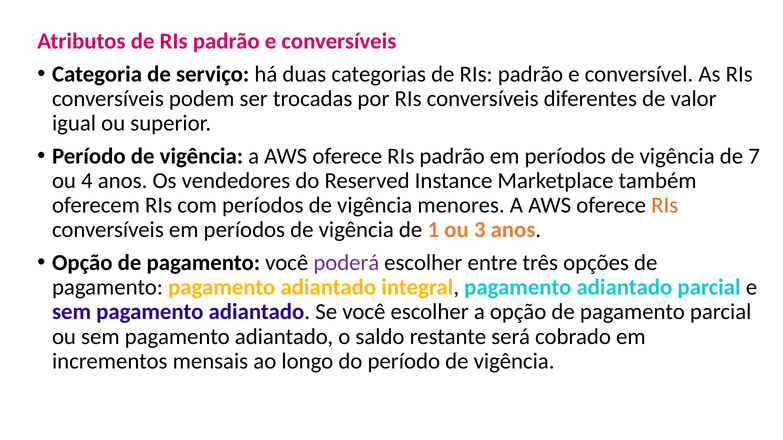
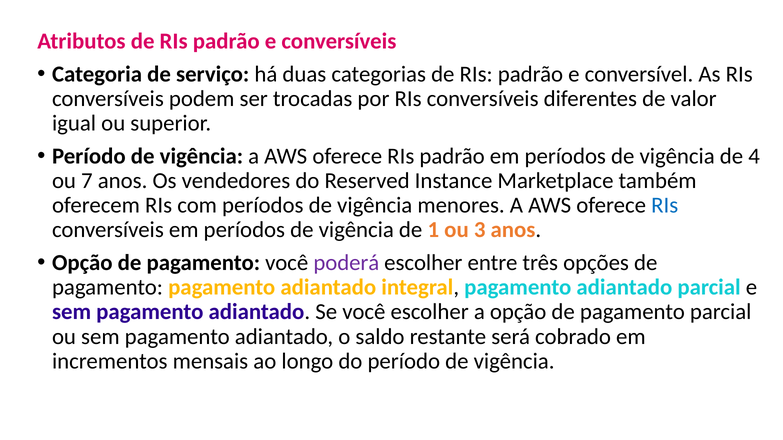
7: 7 -> 4 (754, 156)
4: 4 -> 7 (87, 181)
RIs colour: orange -> blue (665, 206)
